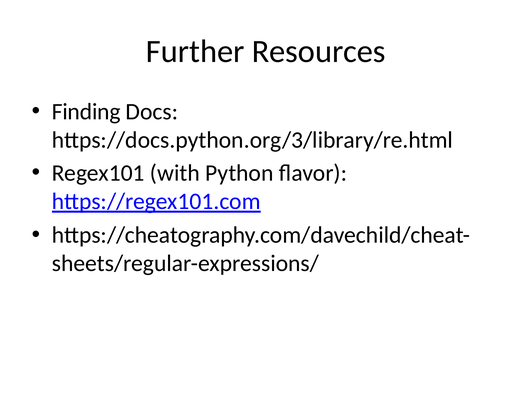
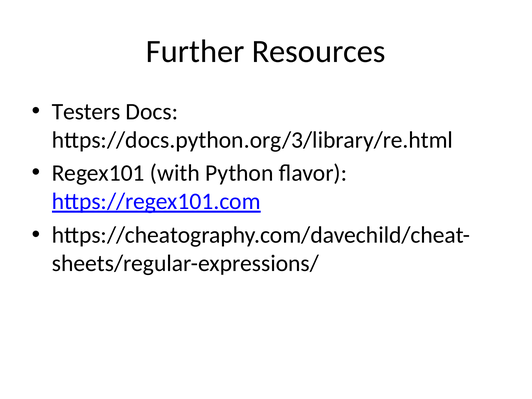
Finding: Finding -> Testers (86, 112)
